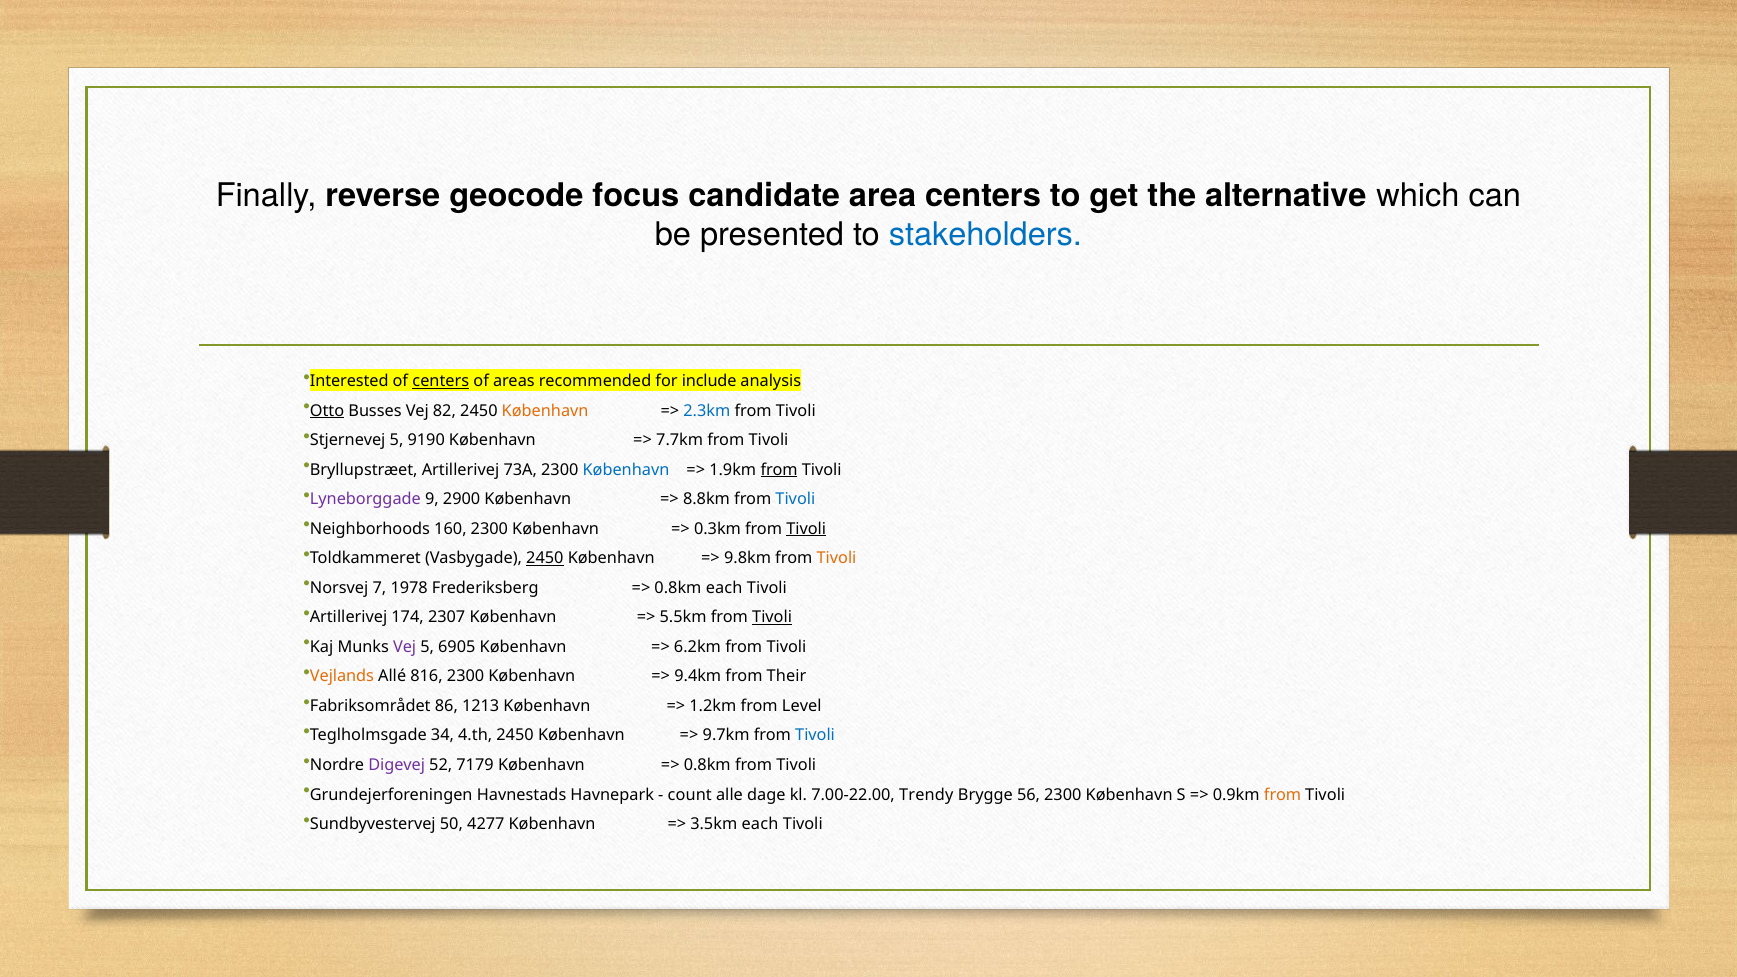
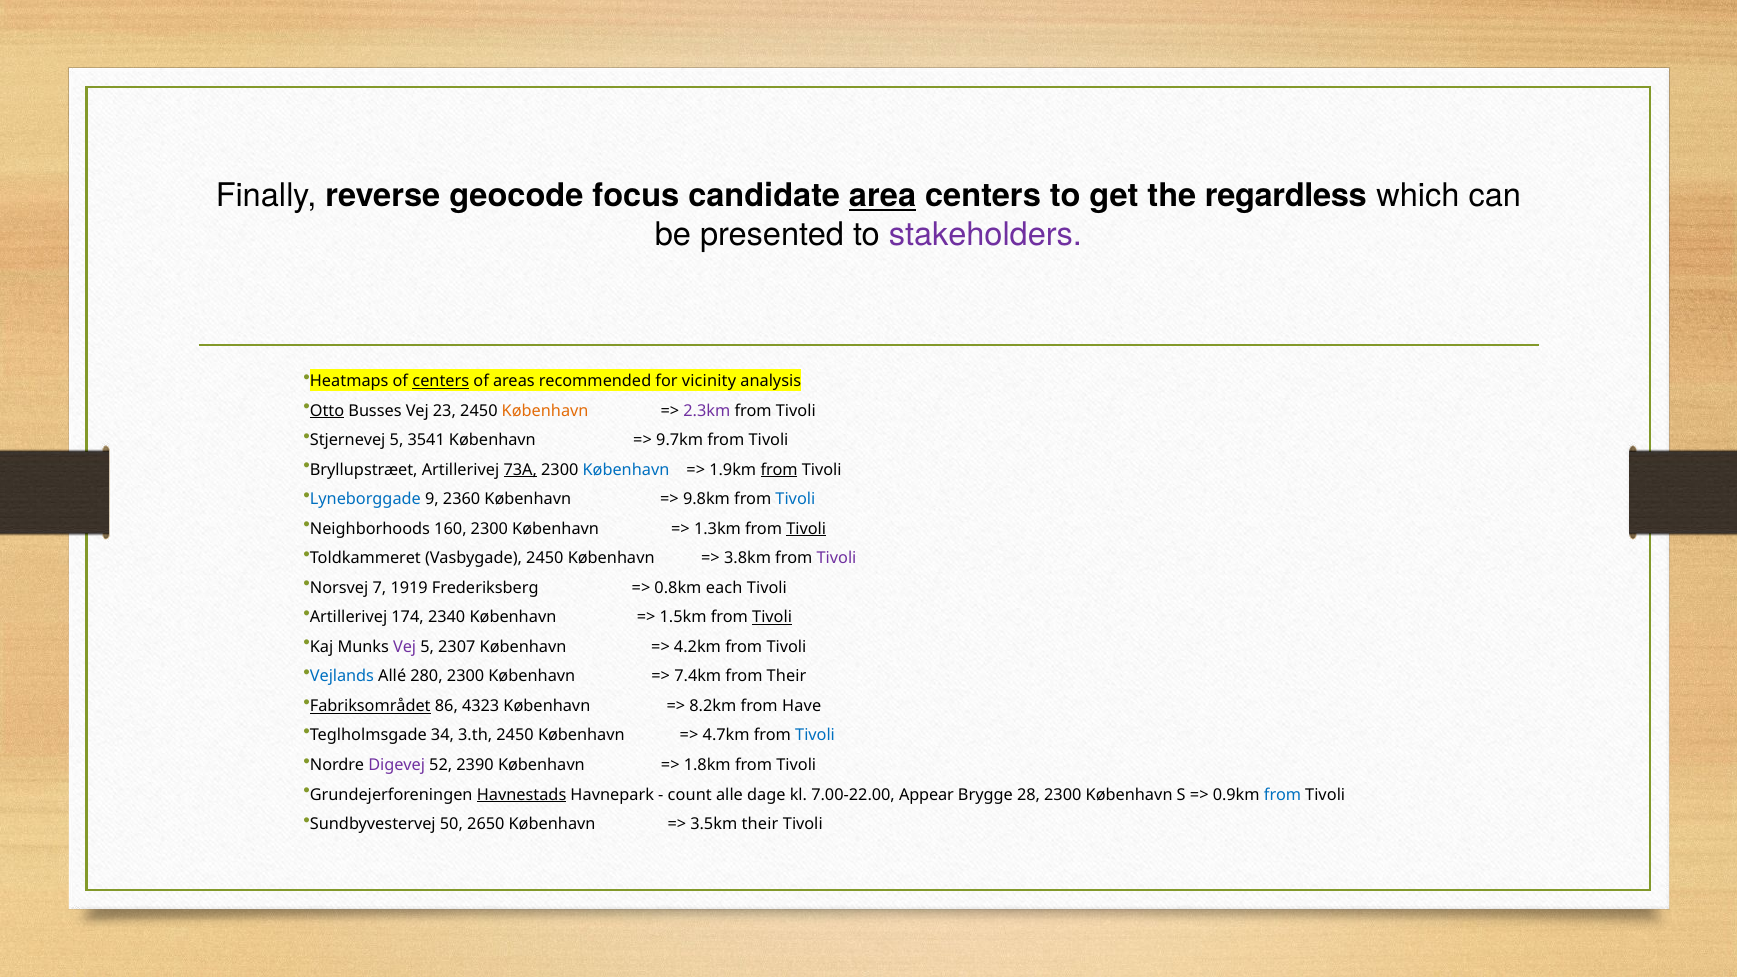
area underline: none -> present (883, 196)
alternative: alternative -> regardless (1286, 196)
stakeholders colour: blue -> purple (985, 235)
Interested: Interested -> Heatmaps (349, 381)
include: include -> vicinity (709, 381)
82: 82 -> 23 (444, 411)
2.3km colour: blue -> purple (707, 411)
9190: 9190 -> 3541 (426, 440)
7.7km: 7.7km -> 9.7km (680, 440)
73A underline: none -> present (520, 470)
Lyneborggade colour: purple -> blue (365, 499)
2900: 2900 -> 2360 (462, 499)
8.8km: 8.8km -> 9.8km (707, 499)
0.3km: 0.3km -> 1.3km (717, 529)
2450 underline: present -> none (545, 558)
9.8km: 9.8km -> 3.8km (748, 558)
Tivoli colour: orange -> purple (837, 558)
1978: 1978 -> 1919 (409, 588)
2307: 2307 -> 2340 (447, 617)
5.5km: 5.5km -> 1.5km (683, 617)
6905: 6905 -> 2307 (457, 647)
6.2km: 6.2km -> 4.2km (697, 647)
Vejlands colour: orange -> blue (342, 677)
816: 816 -> 280 (426, 677)
9.4km: 9.4km -> 7.4km (698, 677)
Fabriksområdet underline: none -> present (370, 706)
1213: 1213 -> 4323 (481, 706)
1.2km: 1.2km -> 8.2km (713, 706)
Level: Level -> Have (802, 706)
4.th: 4.th -> 3.th (475, 736)
9.7km: 9.7km -> 4.7km (726, 736)
7179: 7179 -> 2390 (475, 765)
0.8km: 0.8km -> 1.8km (707, 765)
Havnestads underline: none -> present (522, 795)
Trendy: Trendy -> Appear (926, 795)
56: 56 -> 28 (1029, 795)
from colour: orange -> blue (1283, 795)
4277: 4277 -> 2650 (486, 824)
3.5km each: each -> their (760, 824)
